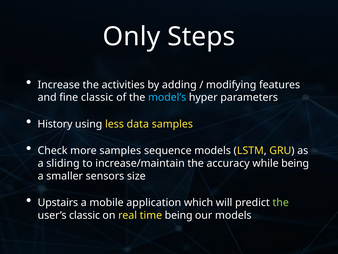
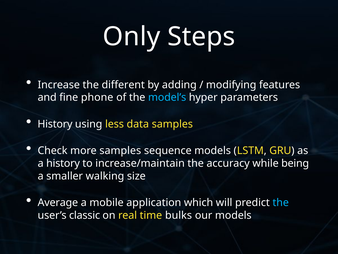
activities: activities -> different (123, 85)
fine classic: classic -> phone (97, 97)
a sliding: sliding -> history (63, 163)
sensors: sensors -> walking (105, 176)
Upstairs: Upstairs -> Average (58, 202)
the colour: light green -> light blue (281, 202)
time being: being -> bulks (179, 215)
